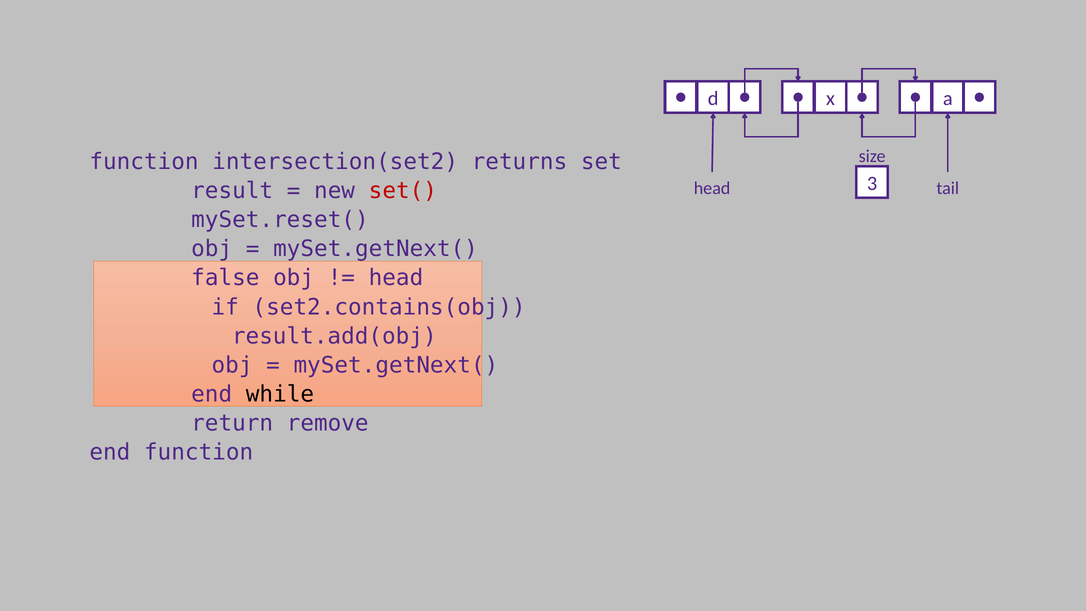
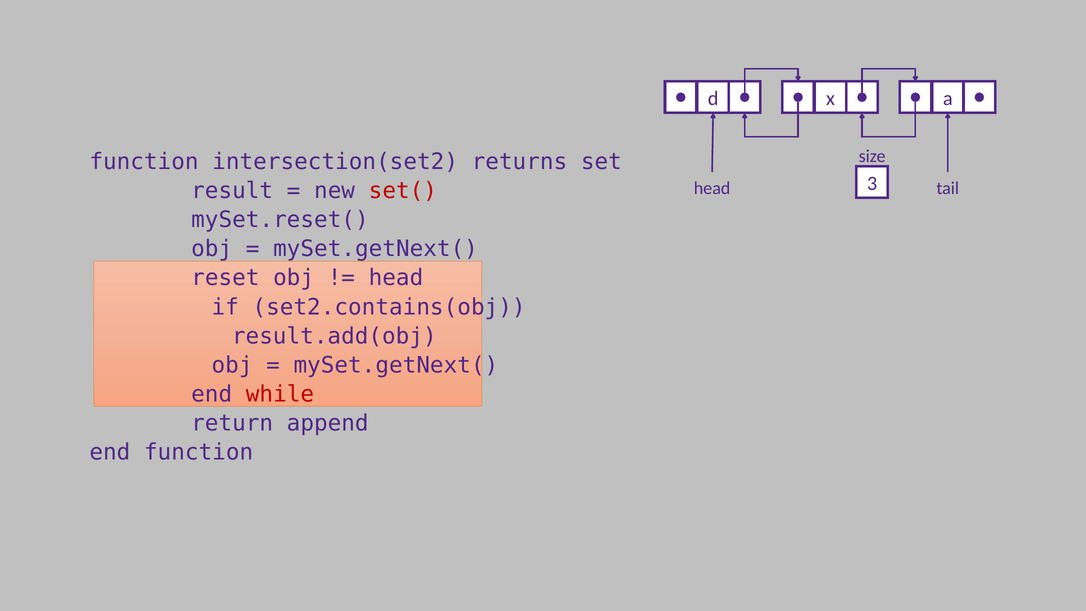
false: false -> reset (225, 278)
while colour: black -> red (280, 394)
remove: remove -> append (328, 423)
